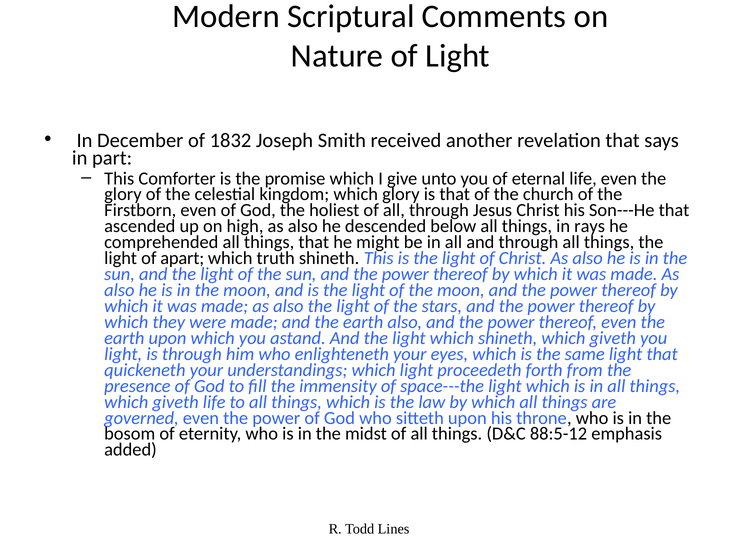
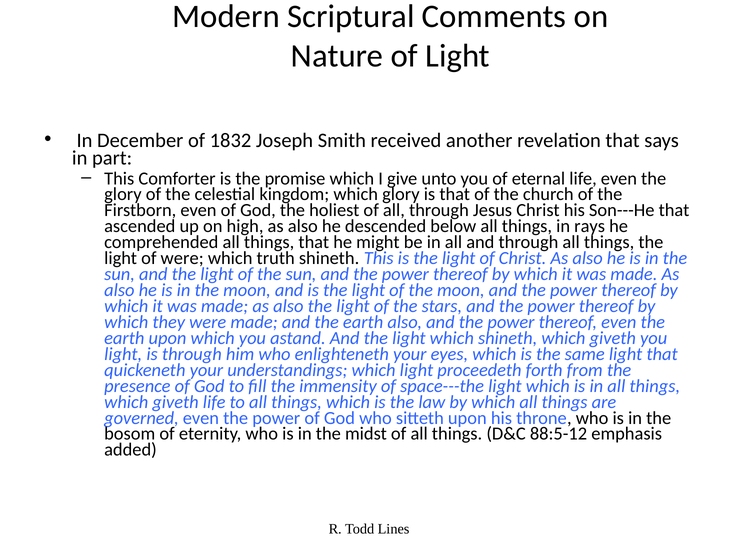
of apart: apart -> were (182, 258)
